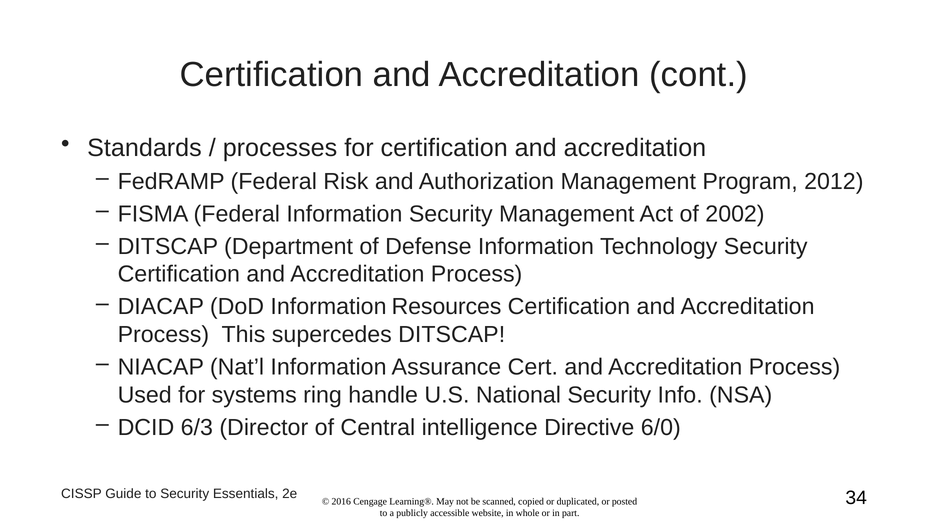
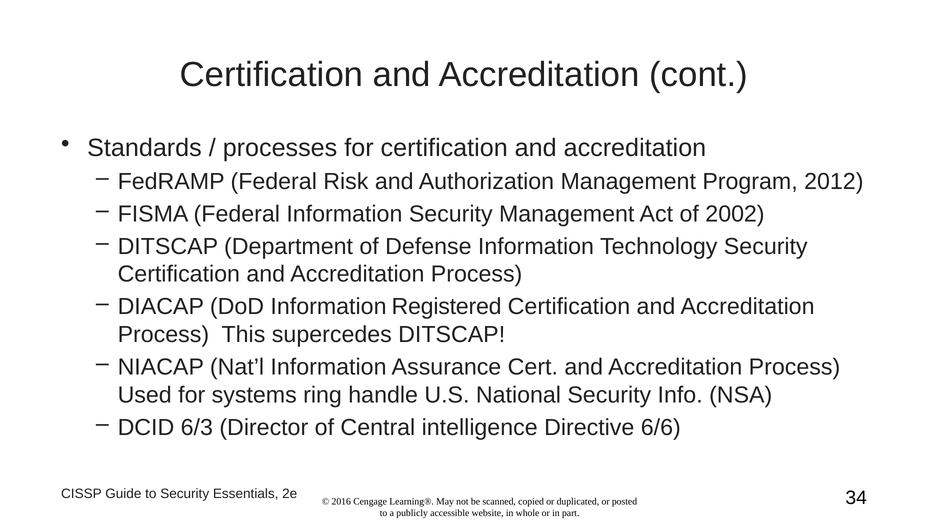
Resources: Resources -> Registered (447, 307)
6/0: 6/0 -> 6/6 (661, 427)
